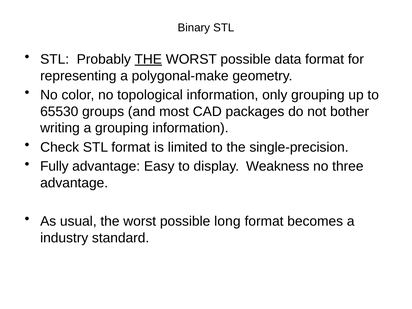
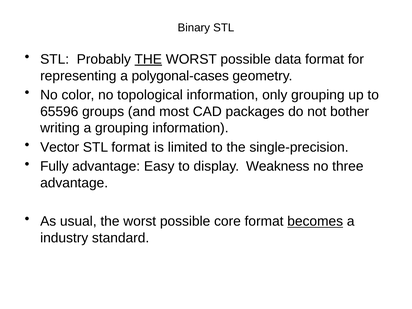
polygonal-make: polygonal-make -> polygonal-cases (180, 76)
65530: 65530 -> 65596 (59, 112)
Check: Check -> Vector (60, 147)
long: long -> core (227, 221)
becomes underline: none -> present (315, 221)
